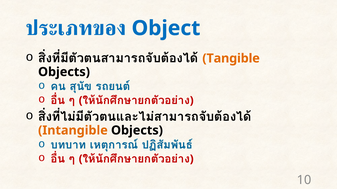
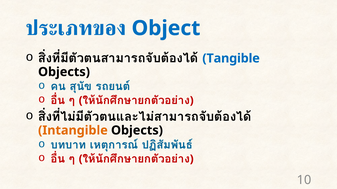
Tangible colour: orange -> blue (231, 58)
